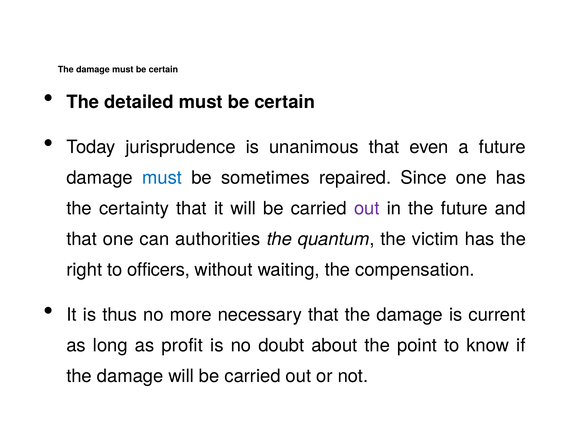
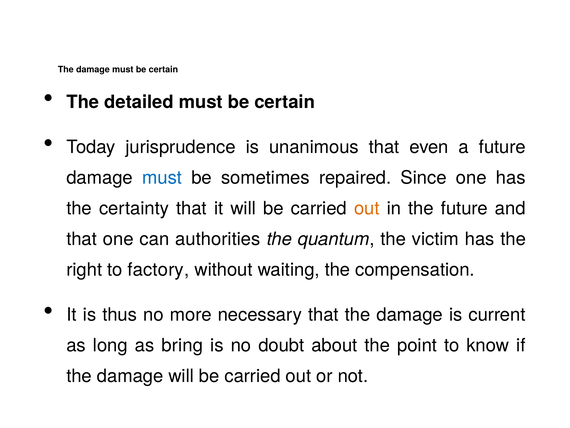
out colour: purple -> orange (367, 208)
officers: officers -> factory (158, 269)
profit: profit -> bring (182, 345)
